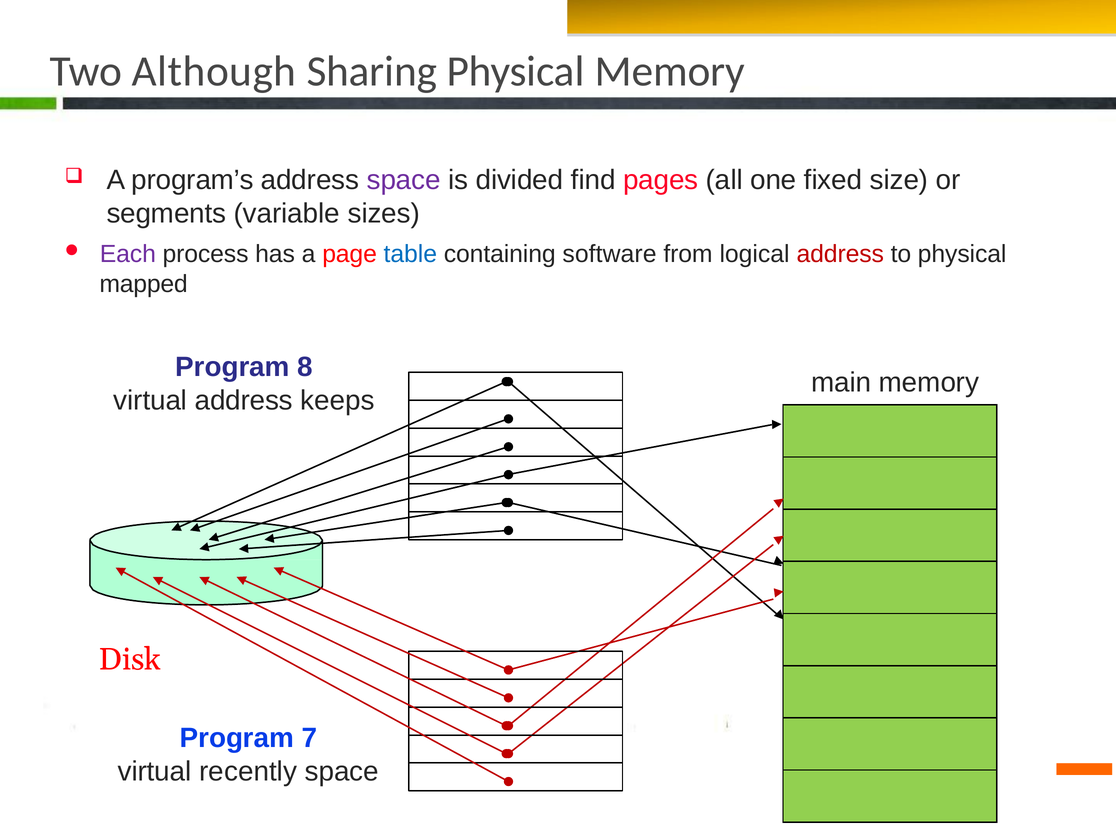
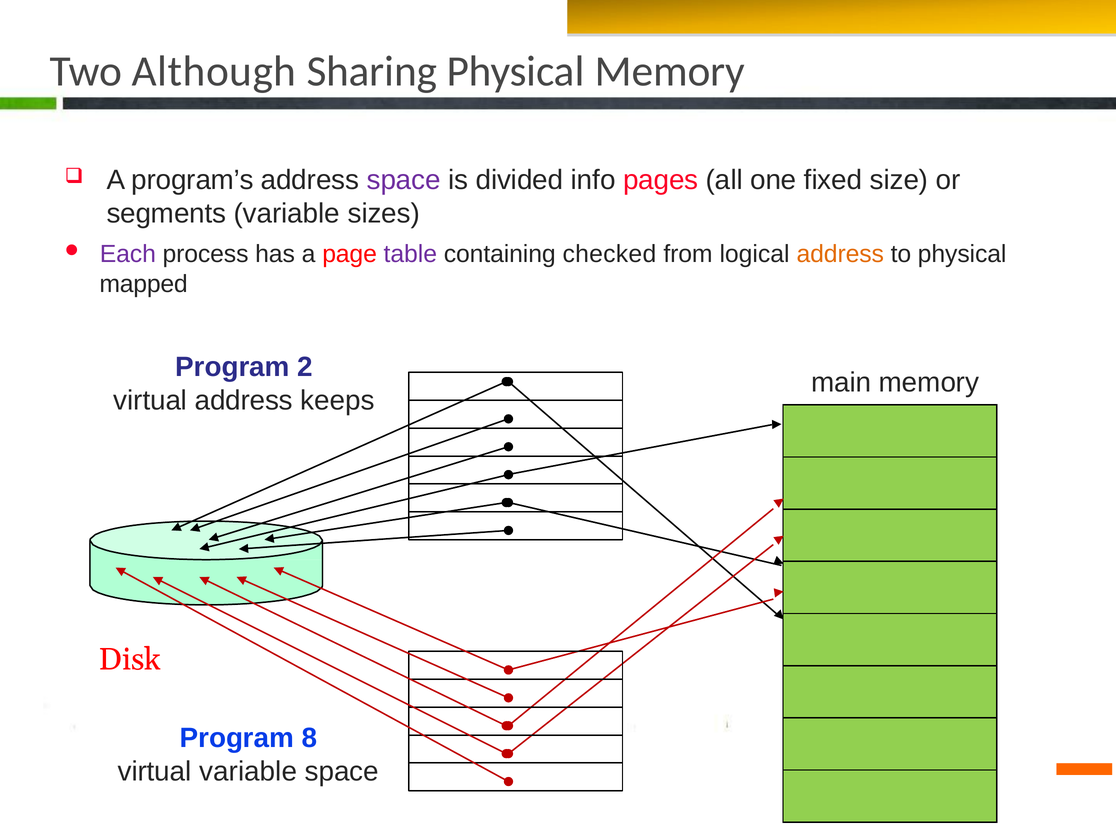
find: find -> info (593, 180)
table colour: blue -> purple (410, 254)
software: software -> checked (609, 254)
address colour: red -> orange (840, 254)
8: 8 -> 2 (305, 367)
7: 7 -> 8 (309, 738)
virtual recently: recently -> variable (248, 772)
